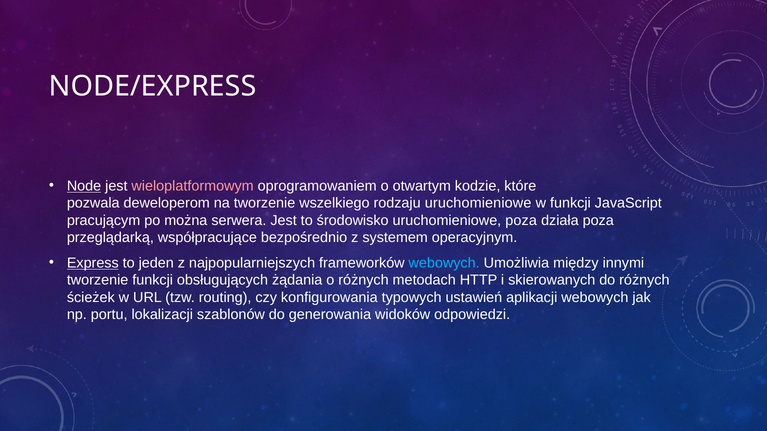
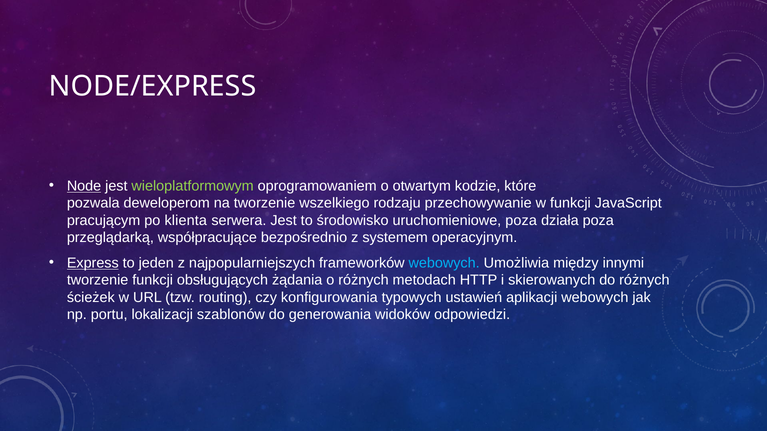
wieloplatformowym colour: pink -> light green (193, 186)
rodzaju uruchomieniowe: uruchomieniowe -> przechowywanie (478, 203)
można: można -> klienta (186, 221)
